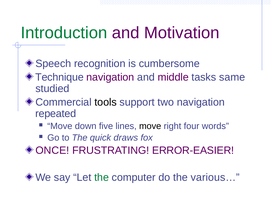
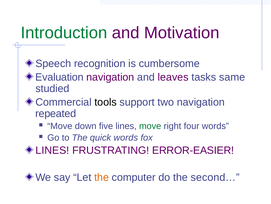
Technique: Technique -> Evaluation (59, 77)
middle: middle -> leaves (173, 77)
move colour: black -> green (150, 126)
quick draws: draws -> words (126, 137)
ONCE: ONCE -> LINES (52, 150)
the colour: green -> orange (102, 177)
various…: various… -> second… (215, 177)
